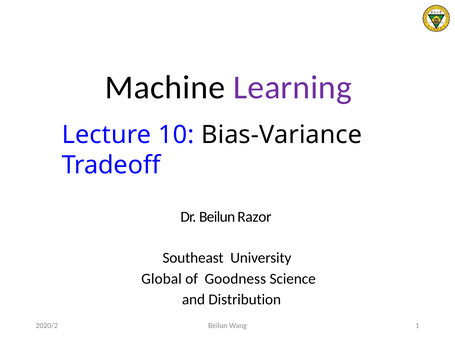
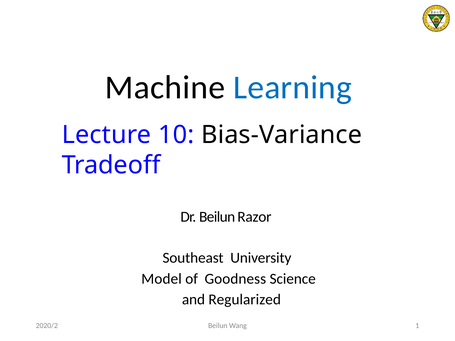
Learning colour: purple -> blue (293, 88)
Global: Global -> Model (162, 279)
Distribution: Distribution -> Regularized (245, 300)
